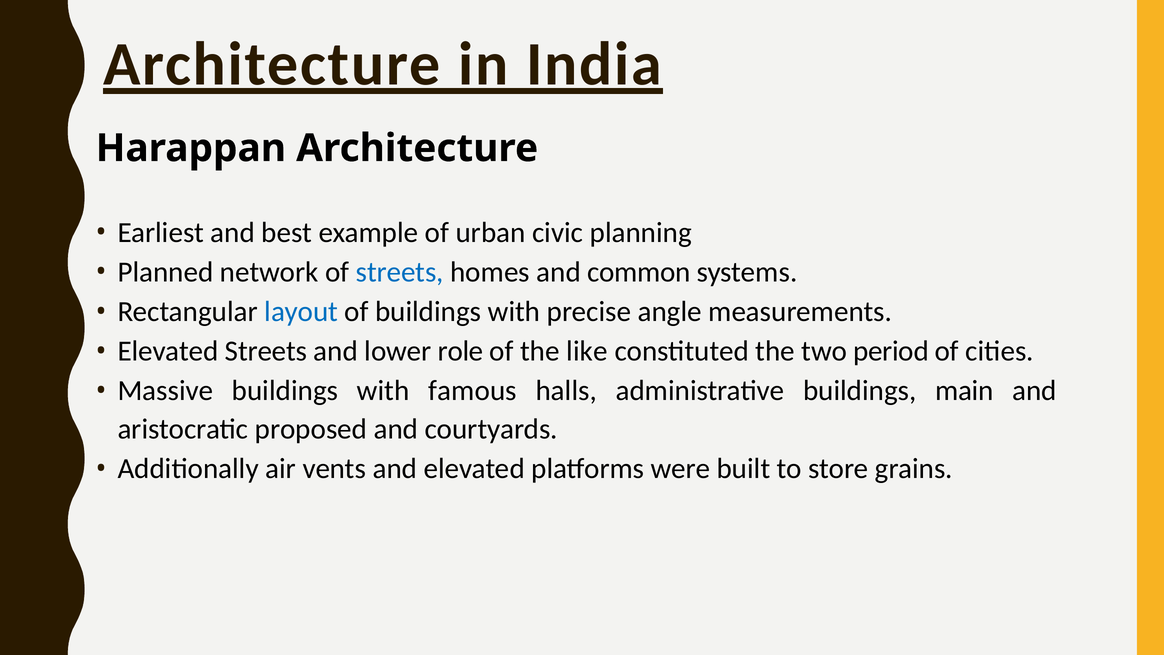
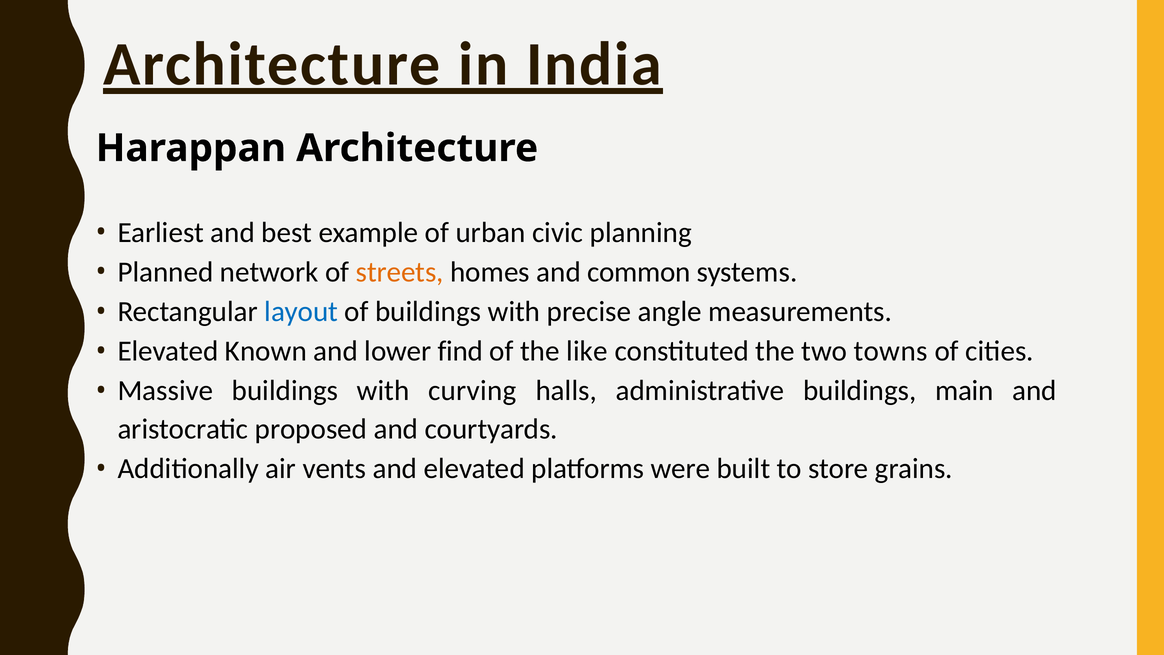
streets colour: blue -> orange (400, 272)
Elevated Streets: Streets -> Known (266, 351)
role: role -> find (461, 351)
period: period -> towns (891, 351)
famous: famous -> curving (472, 391)
